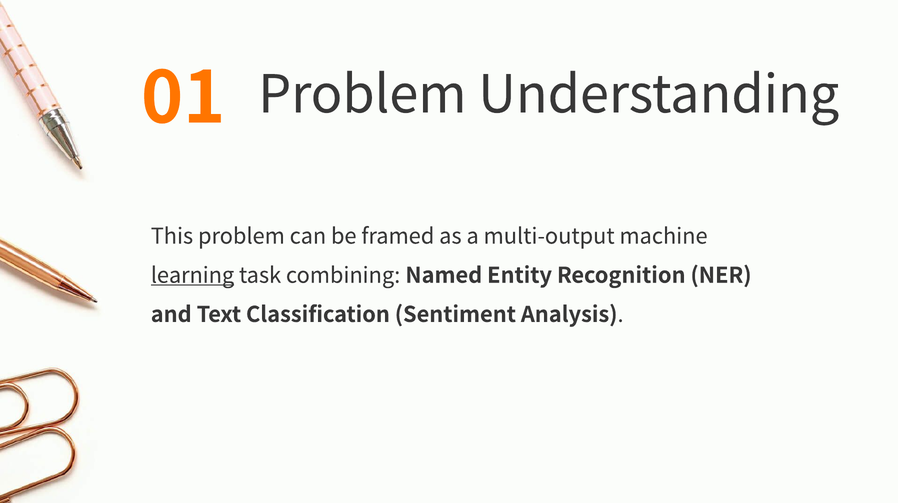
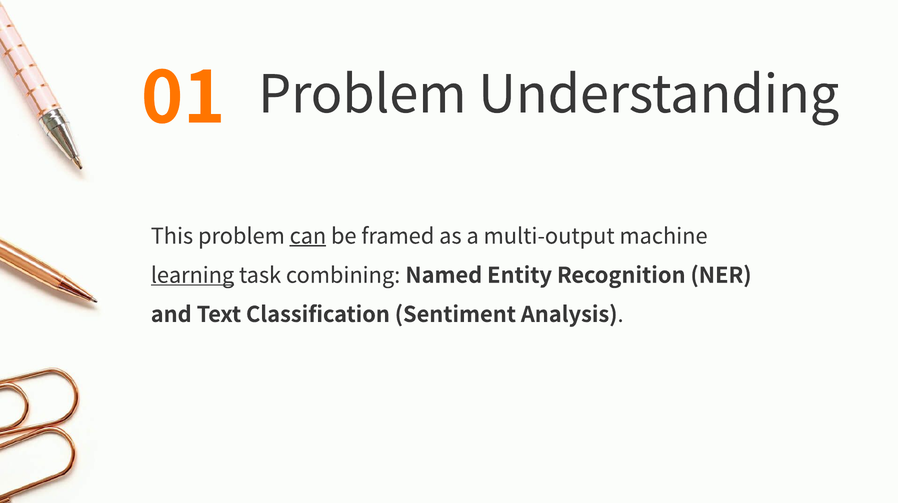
can underline: none -> present (308, 236)
